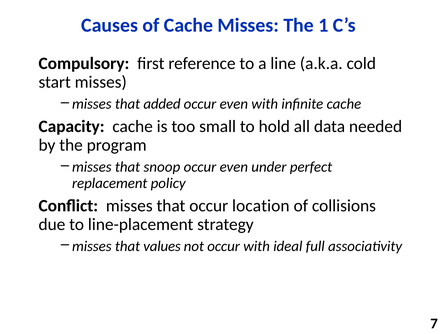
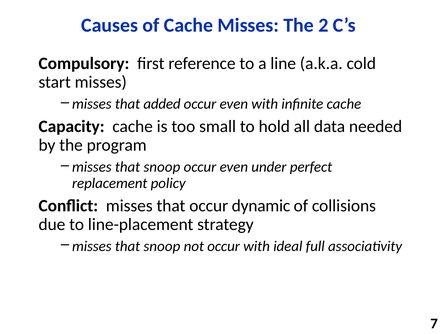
1: 1 -> 2 (323, 25)
location: location -> dynamic (261, 206)
values: values -> snoop (162, 247)
